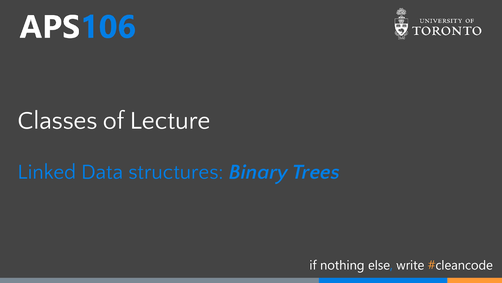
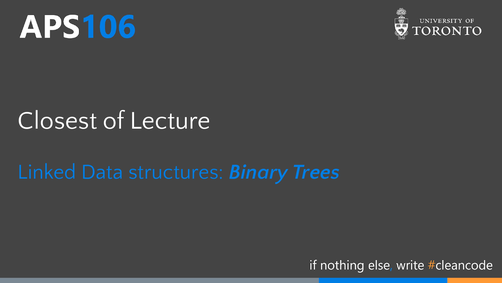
Classes: Classes -> Closest (57, 120)
